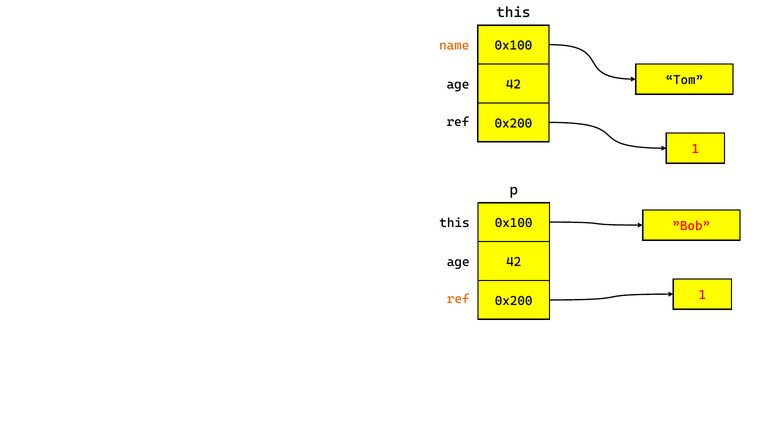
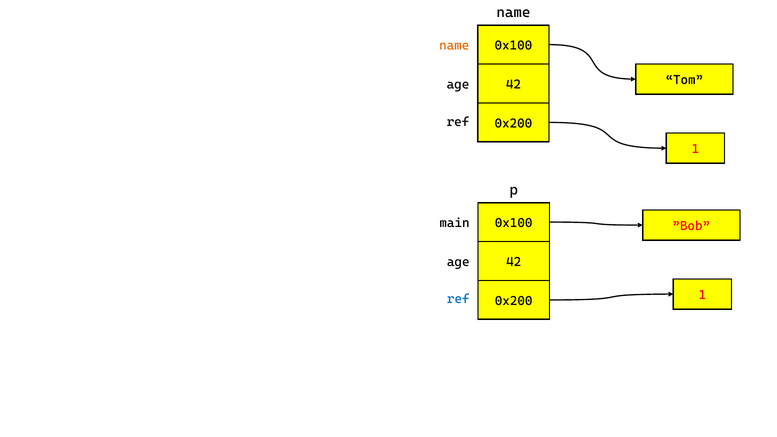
this: this -> name (513, 13)
this: this -> main (454, 223)
ref colour: orange -> blue (458, 299)
